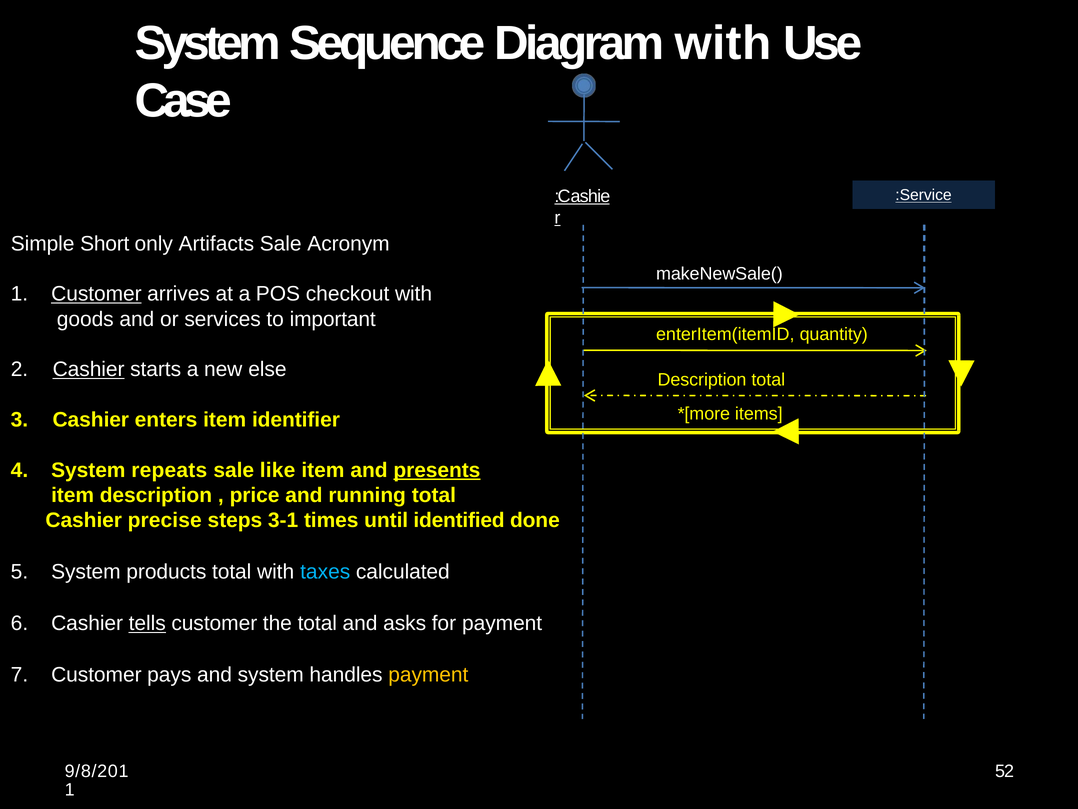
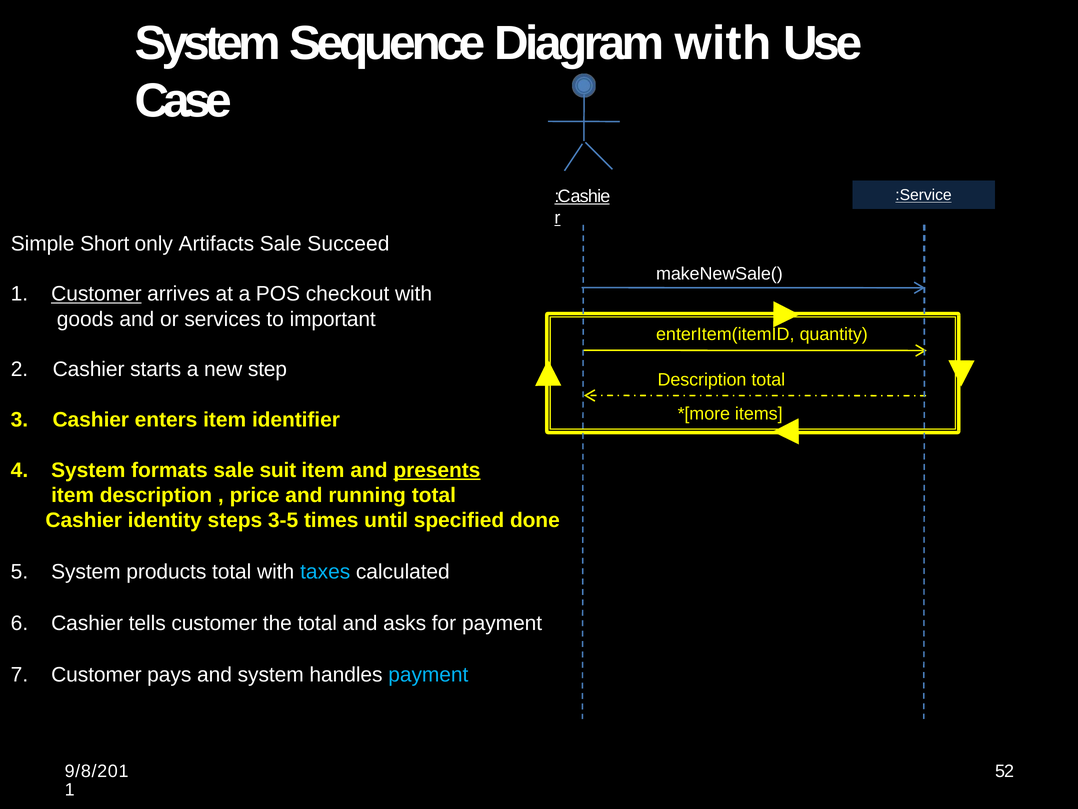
Acronym: Acronym -> Succeed (348, 243)
Cashier underline: present -> none (89, 369)
else: else -> step (267, 369)
repeats: repeats -> formats (169, 470)
like: like -> suit (278, 470)
precise: precise -> identity (165, 520)
3-1: 3-1 -> 3-5 (283, 520)
identified: identified -> specified (459, 520)
tells underline: present -> none (147, 623)
payment colour: yellow -> light blue (428, 674)
